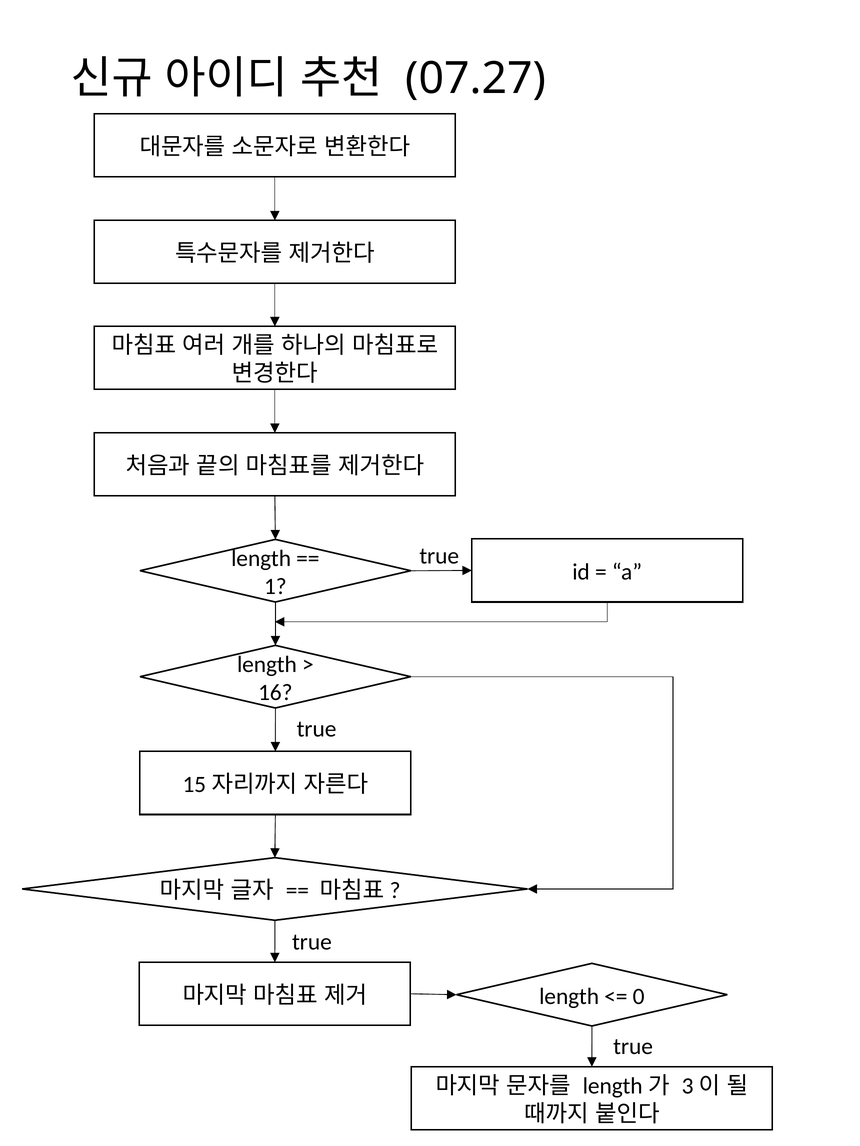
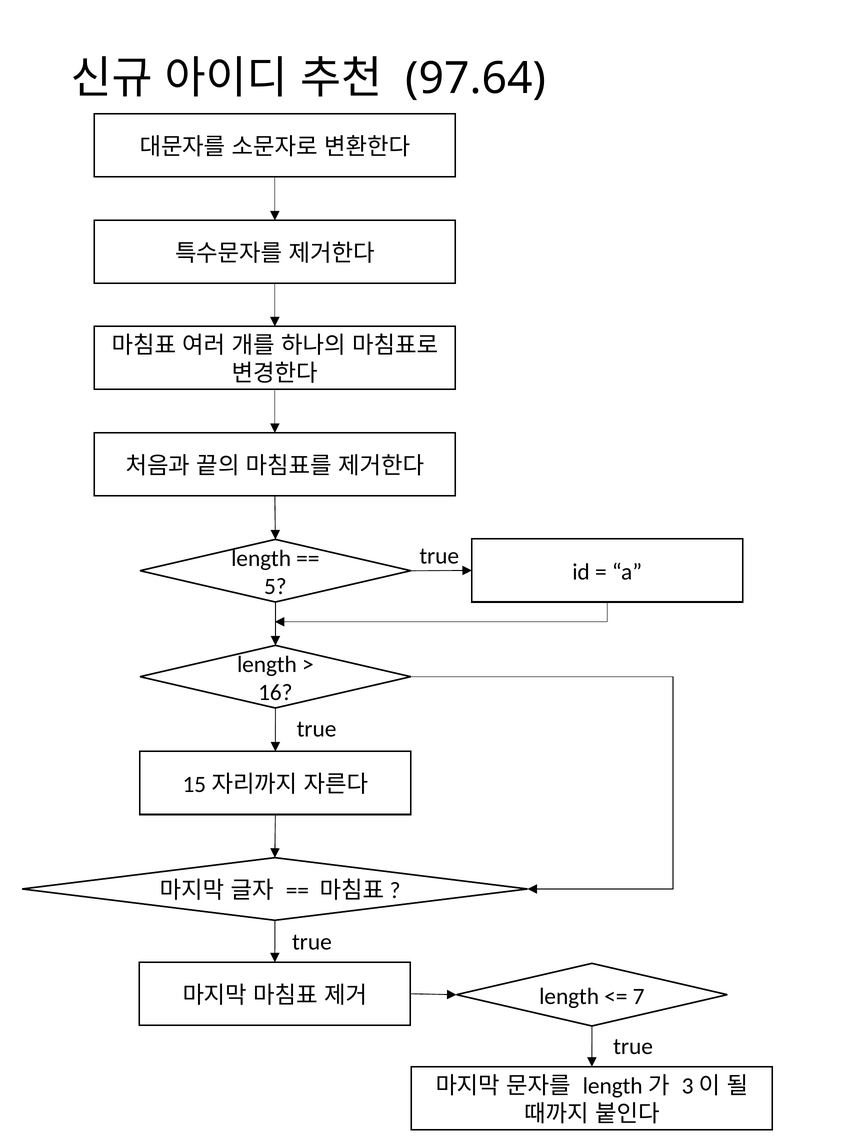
07.27: 07.27 -> 97.64 (476, 78)
1: 1 -> 5 (275, 587)
0: 0 -> 7 (639, 997)
